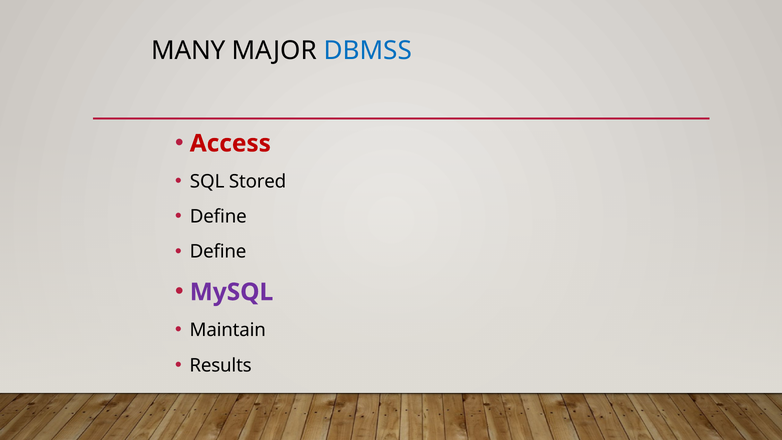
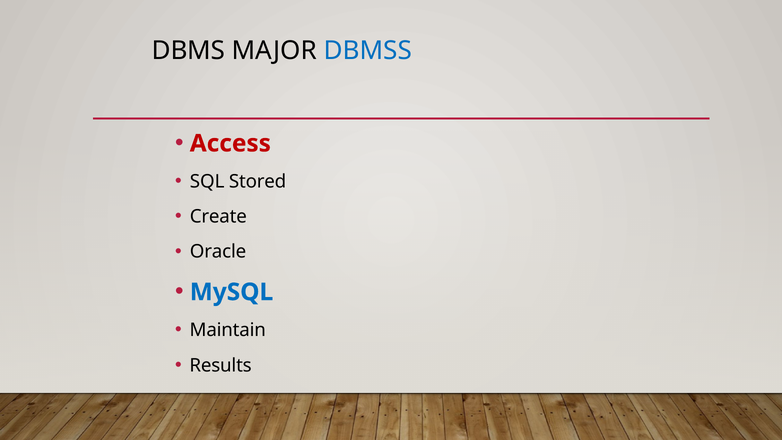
MANY: MANY -> DBMS (189, 51)
Define: Define -> Create (218, 217)
Define: Define -> Oracle (218, 252)
MySQL colour: purple -> blue (231, 292)
